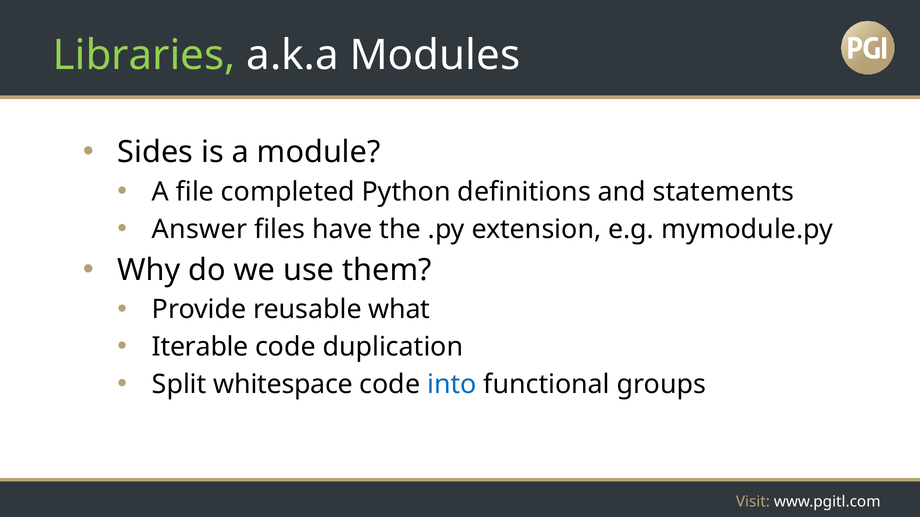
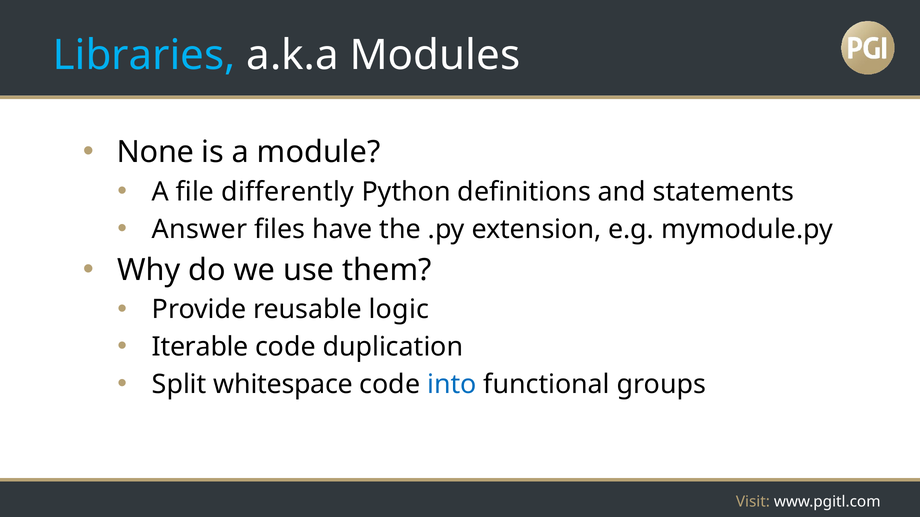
Libraries colour: light green -> light blue (144, 56)
Sides: Sides -> None (155, 152)
completed: completed -> differently (288, 192)
what: what -> logic (399, 310)
